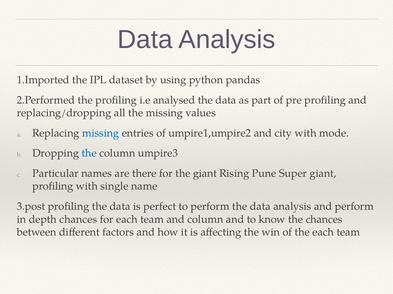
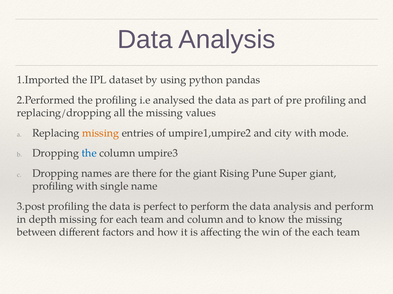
missing colour: blue -> orange (101, 133)
Particular: Particular -> Dropping (56, 174)
depth chances: chances -> missing (78, 220)
know the chances: chances -> missing (324, 220)
